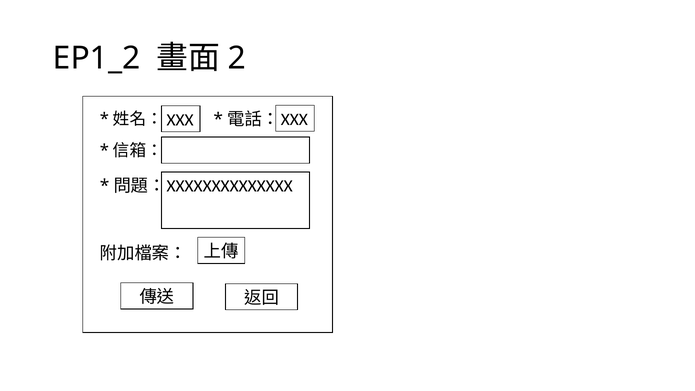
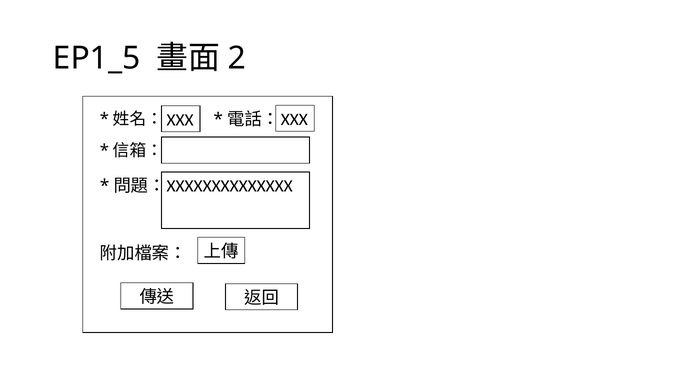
EP1_2: EP1_2 -> EP1_5 (97, 58)
